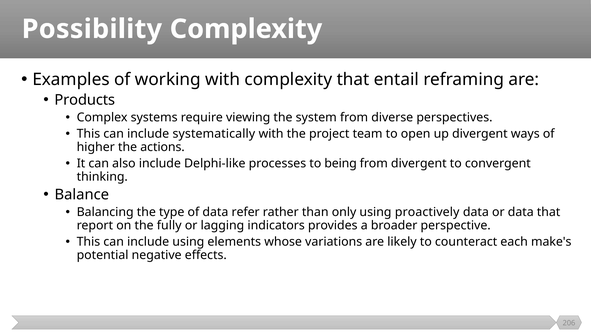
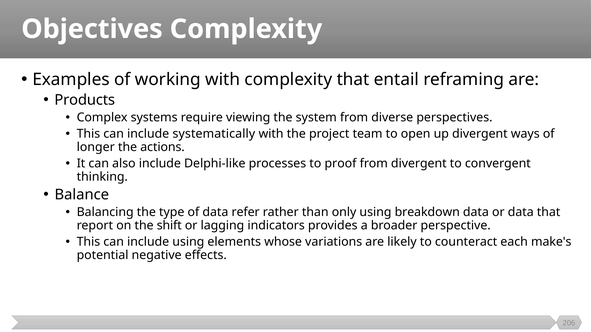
Possibility: Possibility -> Objectives (92, 29)
higher: higher -> longer (96, 147)
being: being -> proof (341, 164)
proactively: proactively -> breakdown (427, 212)
fully: fully -> shift (169, 226)
